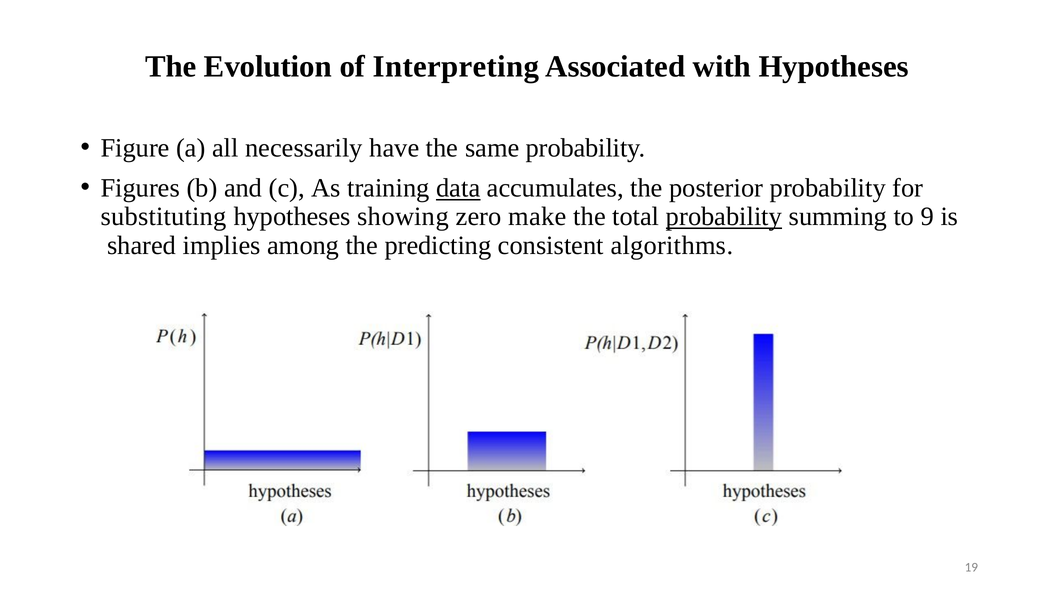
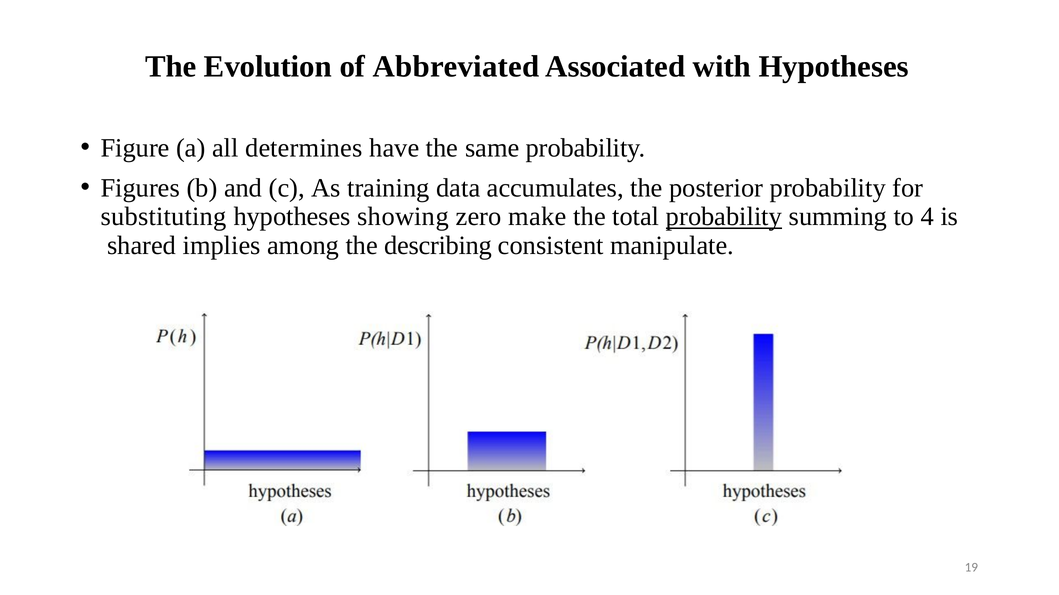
Interpreting: Interpreting -> Abbreviated (456, 67)
necessarily: necessarily -> determines (304, 148)
data underline: present -> none (458, 188)
9: 9 -> 4 (927, 217)
predicting: predicting -> describing (438, 246)
algorithms: algorithms -> manipulate (672, 246)
